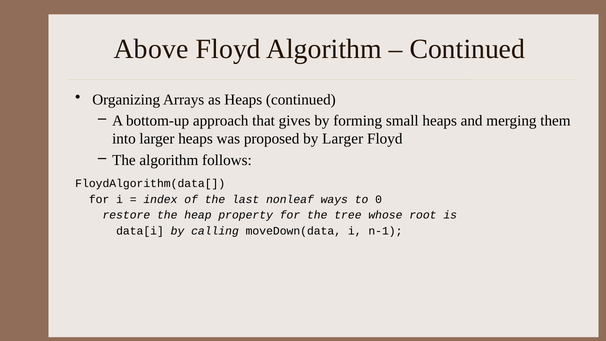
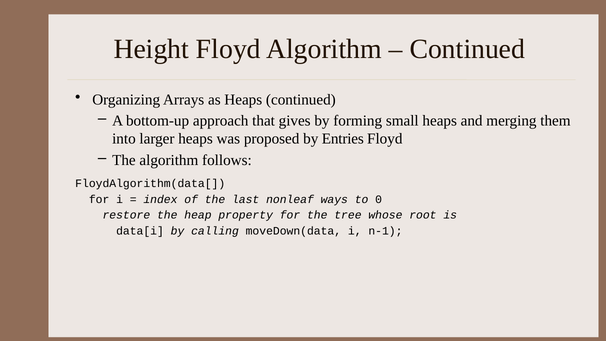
Above: Above -> Height (151, 49)
by Larger: Larger -> Entries (343, 139)
